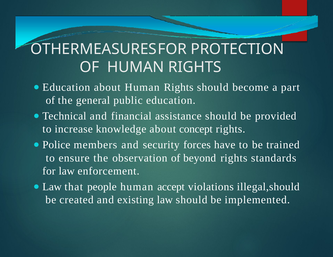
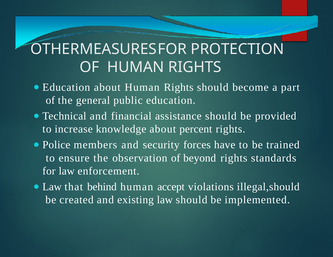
concept: concept -> percent (196, 129)
people: people -> behind (102, 187)
